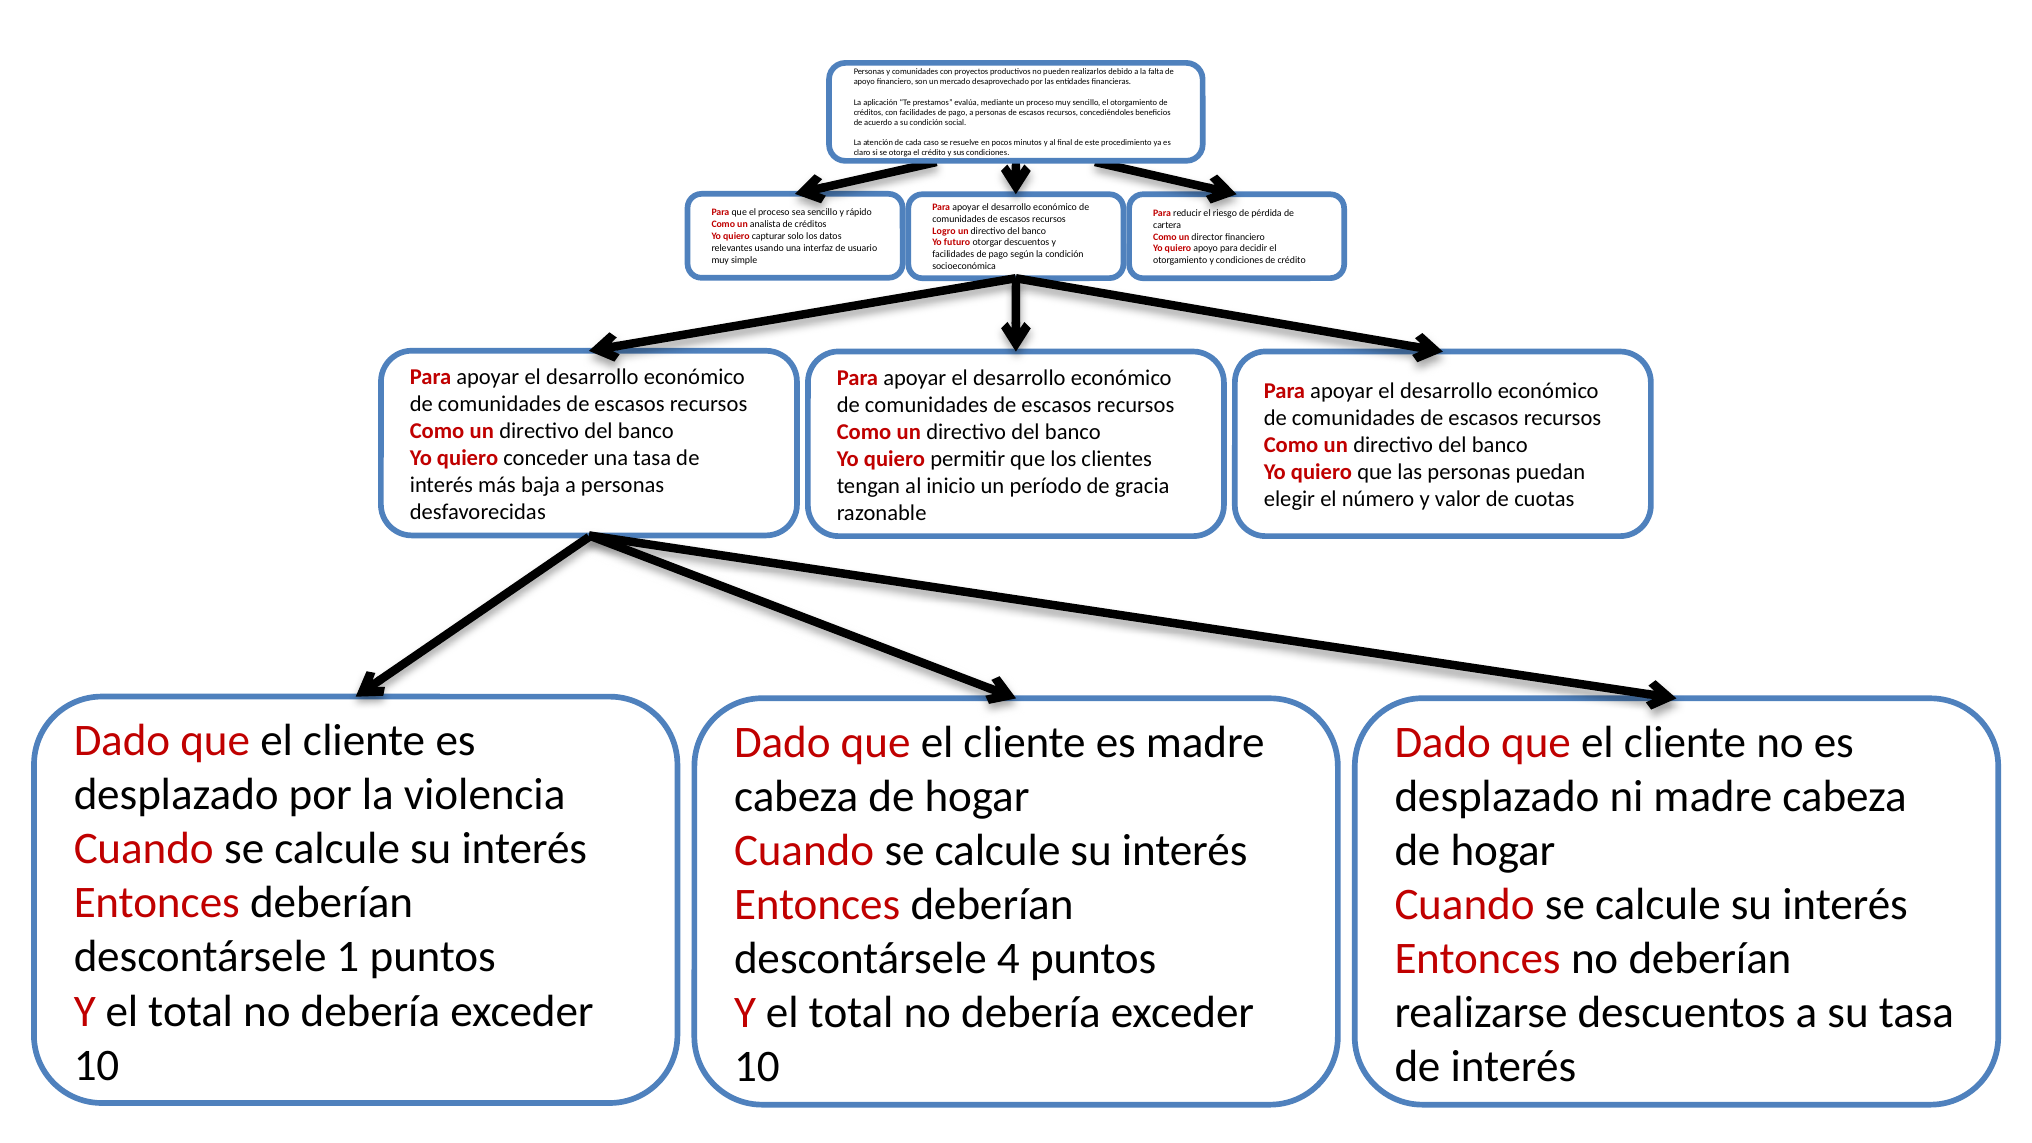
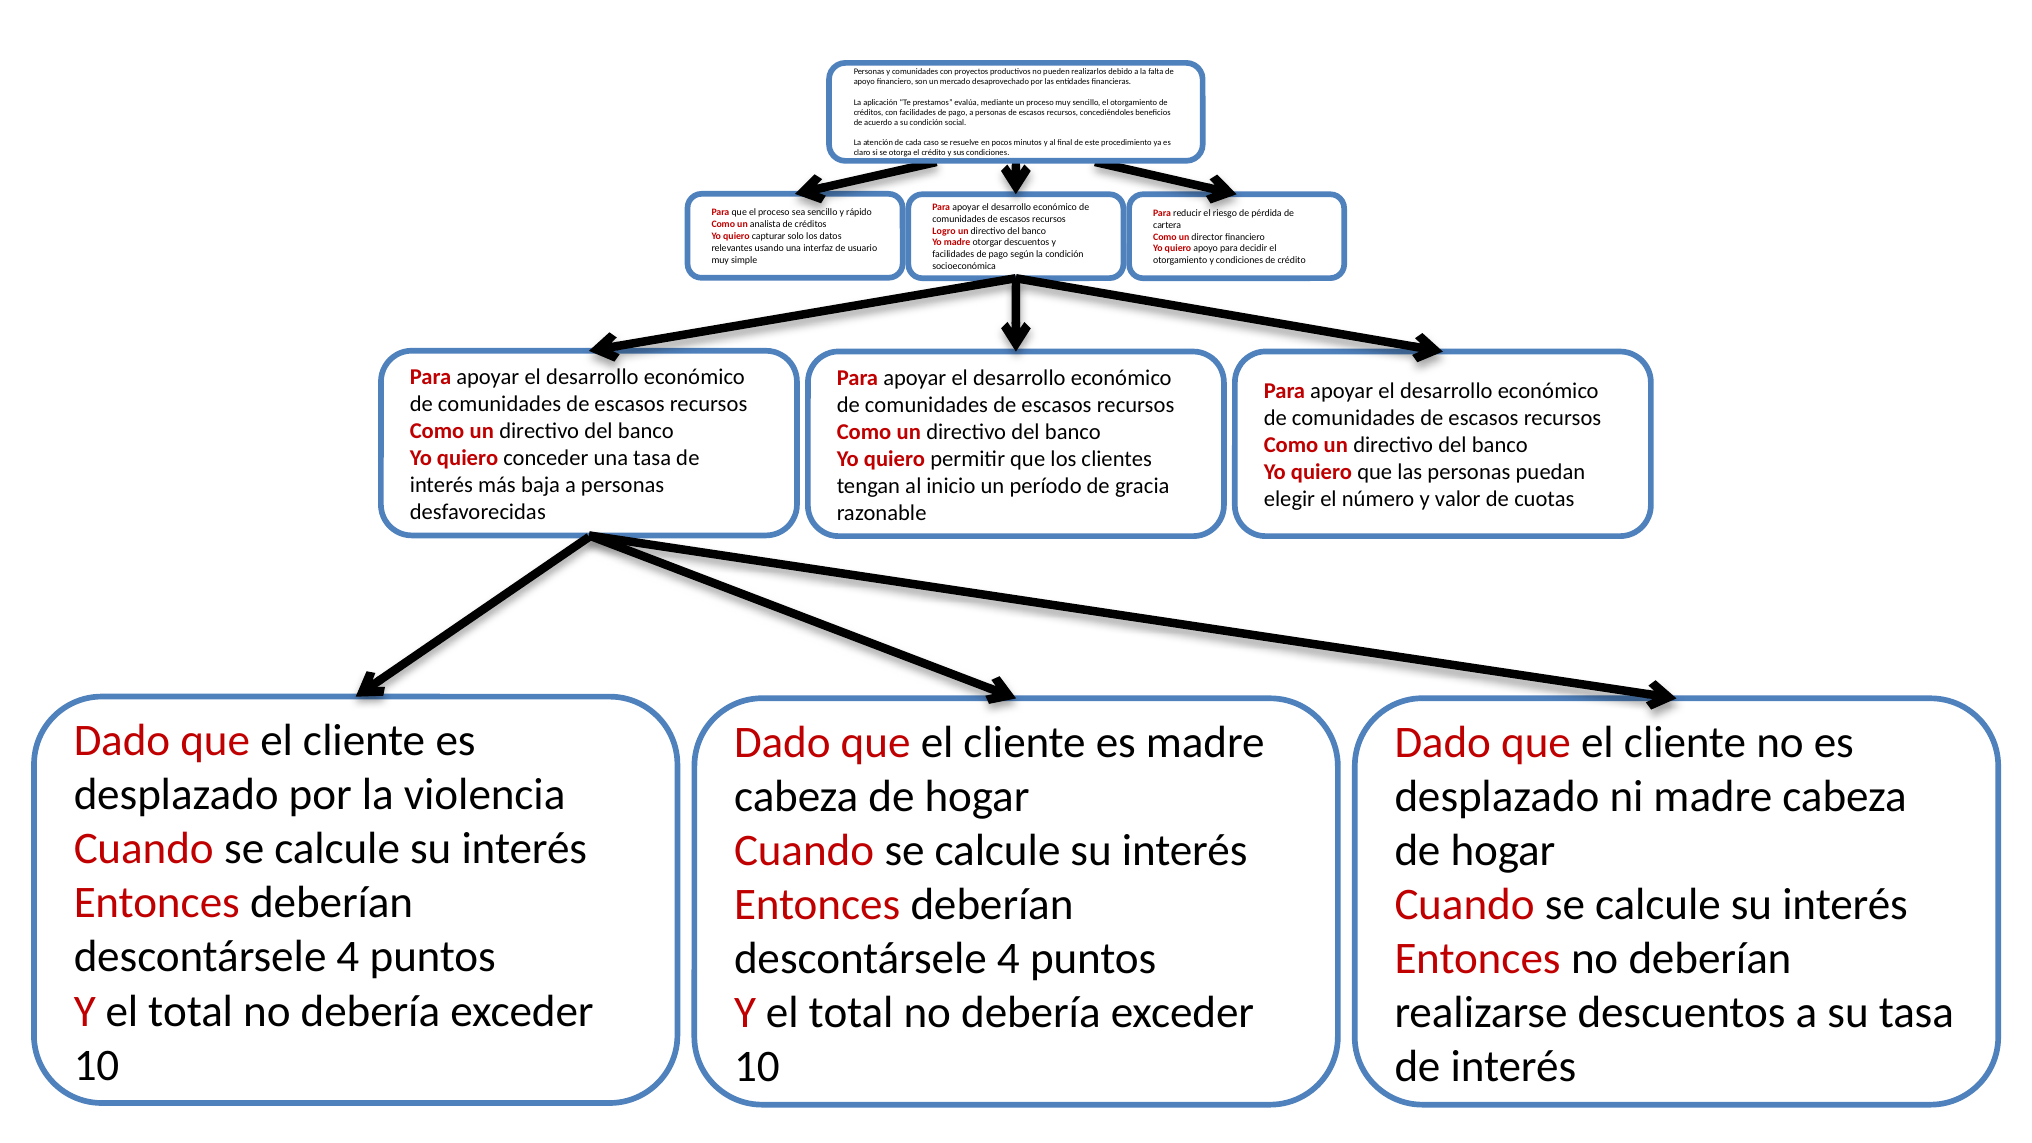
Yo futuro: futuro -> madre (957, 243)
1: 1 -> 4 (348, 957)
